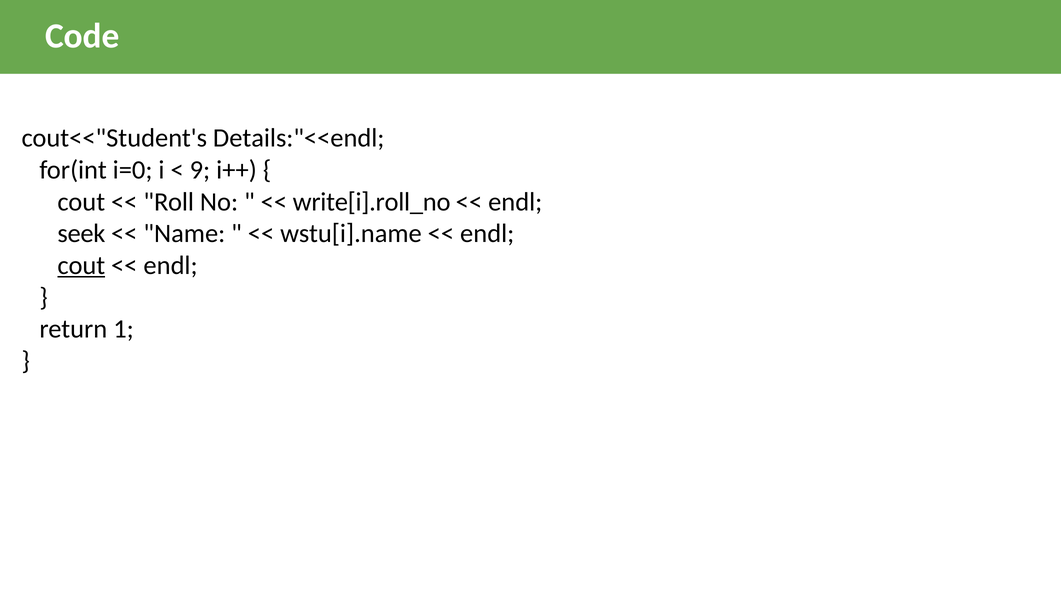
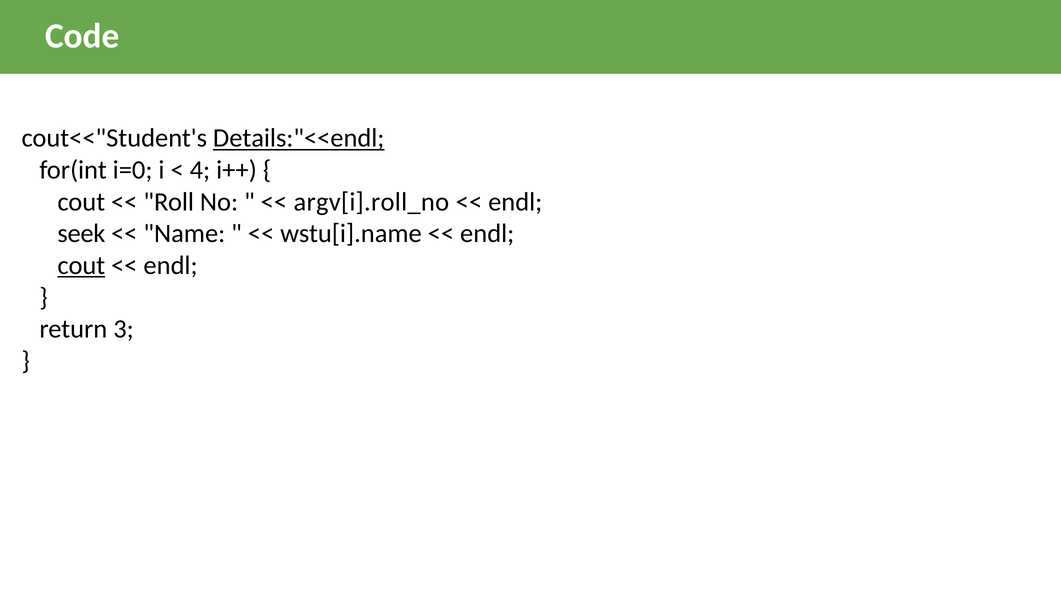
Details:"<<endl underline: none -> present (299, 138)
9: 9 -> 4 (200, 170)
write[i].roll_no: write[i].roll_no -> argv[i].roll_no (371, 202)
1: 1 -> 3 (124, 329)
